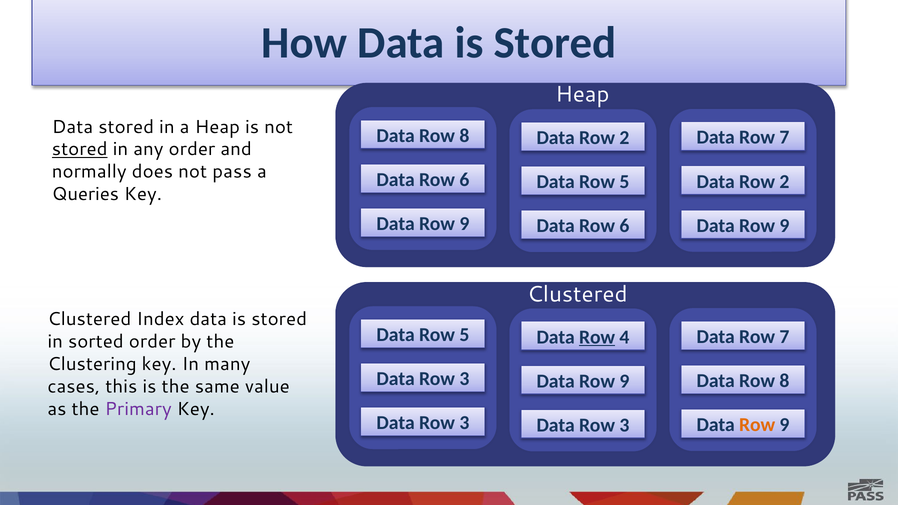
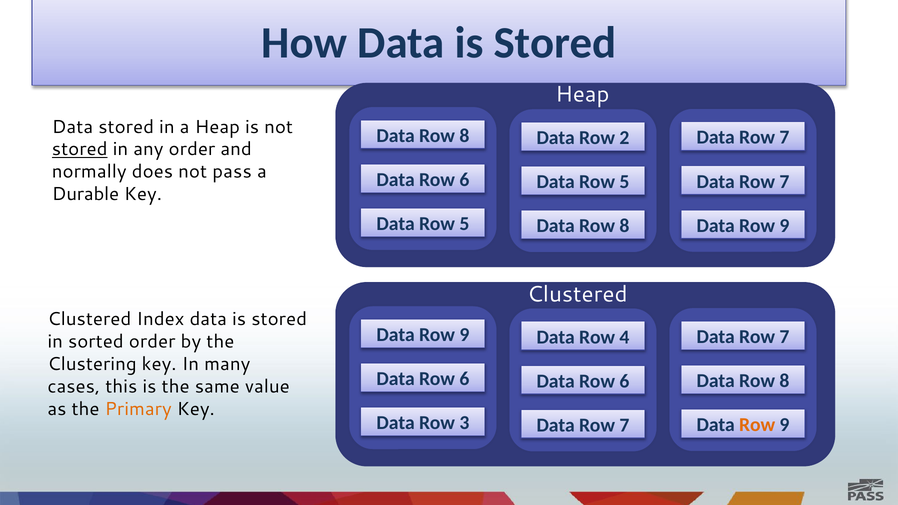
2: 2 -> 7 (784, 182)
Queries: Queries -> Durable (85, 194)
9: 9 -> 5 (464, 224)
6: 6 -> 8 (624, 226)
5: 5 -> 9 (464, 335)
Row underline: present -> none (597, 337)
3: 3 -> 6 (464, 379)
9: 9 -> 6 (624, 381)
Primary colour: purple -> orange (138, 409)
3: 3 -> 7 (624, 425)
